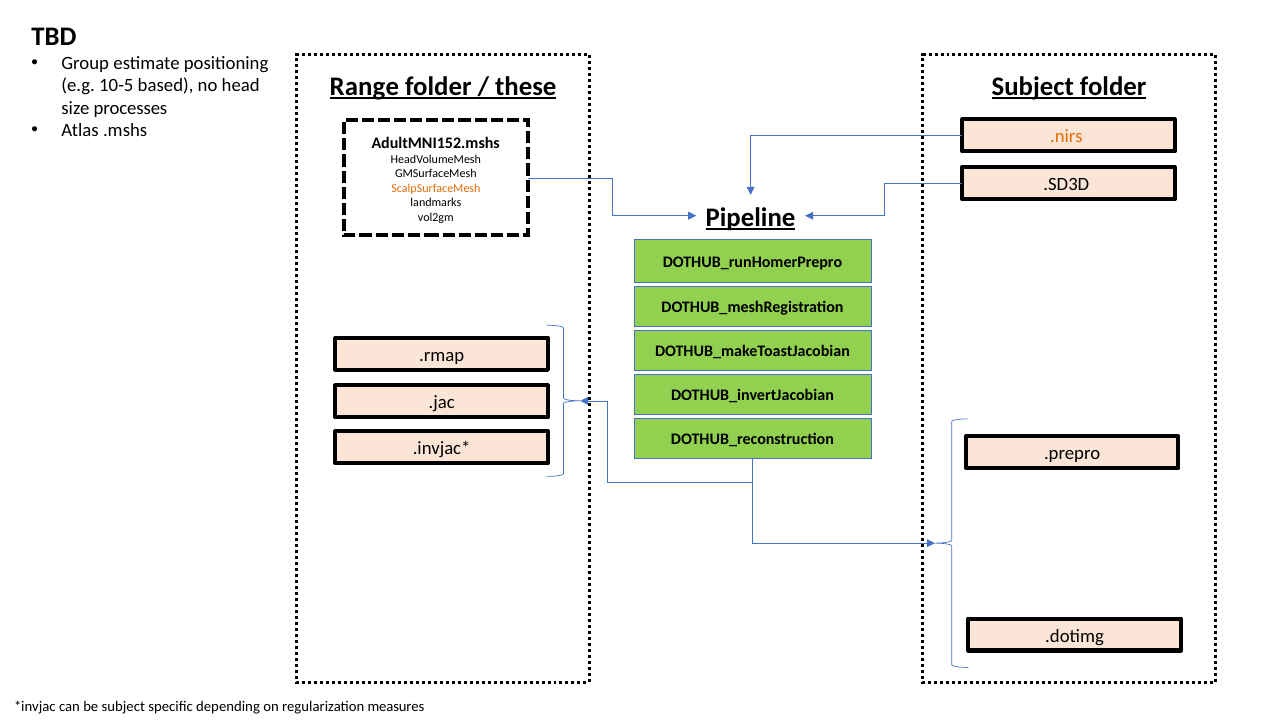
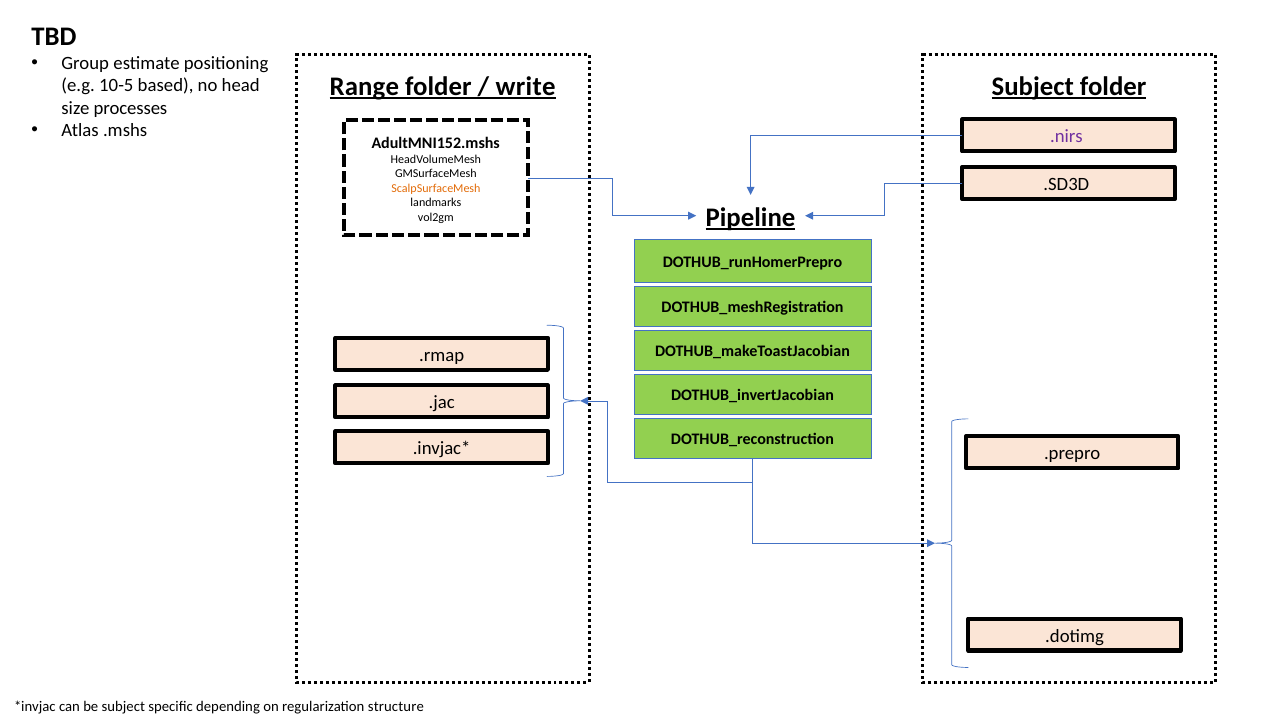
these: these -> write (526, 87)
.nirs colour: orange -> purple (1066, 137)
measures: measures -> structure (396, 707)
